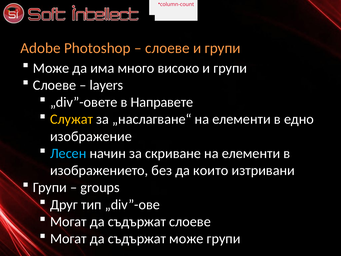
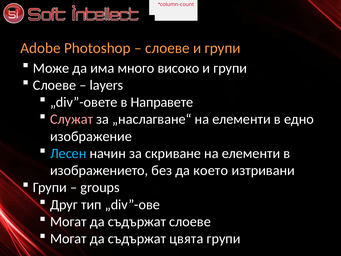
Служат colour: yellow -> pink (72, 119)
които: които -> което (211, 170)
съдържат може: може -> цвята (186, 239)
